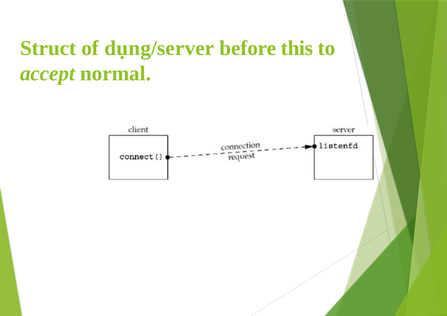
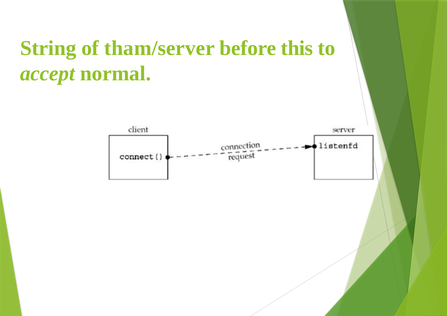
Struct: Struct -> String (48, 48)
dụng/server: dụng/server -> tham/server (159, 48)
